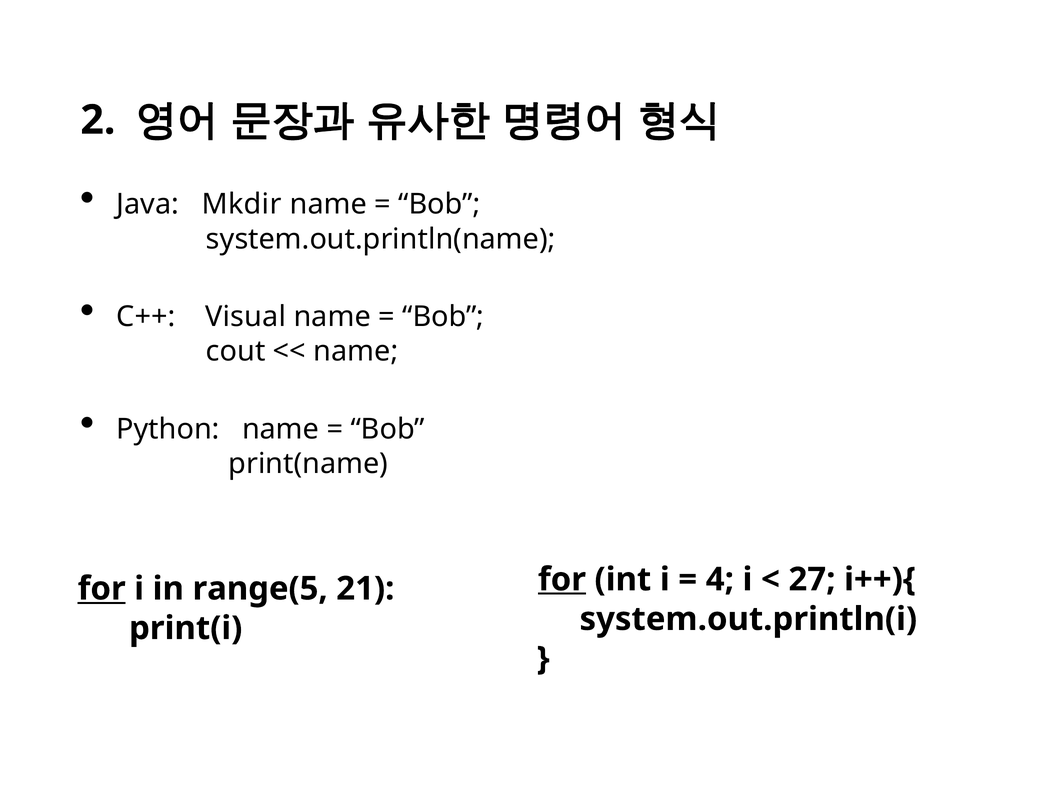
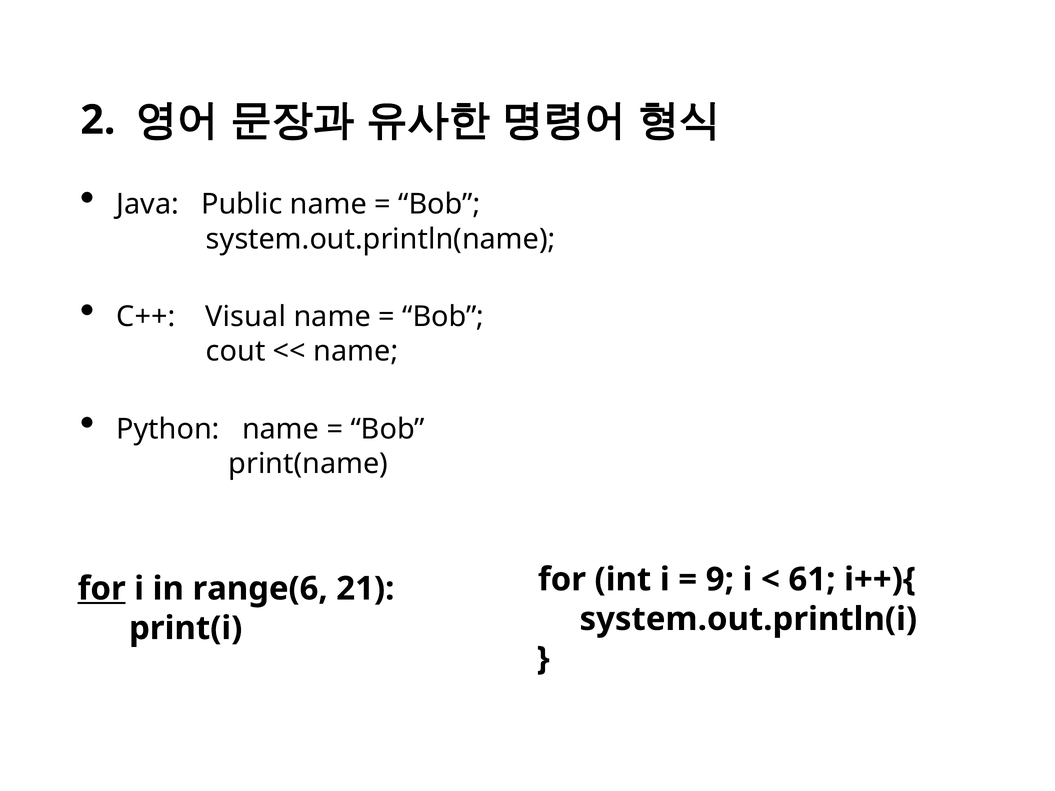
Mkdir: Mkdir -> Public (242, 205)
for underline: present -> none (562, 580)
4: 4 -> 9 (720, 580)
27: 27 -> 61 (812, 580)
range(5: range(5 -> range(6 (260, 589)
